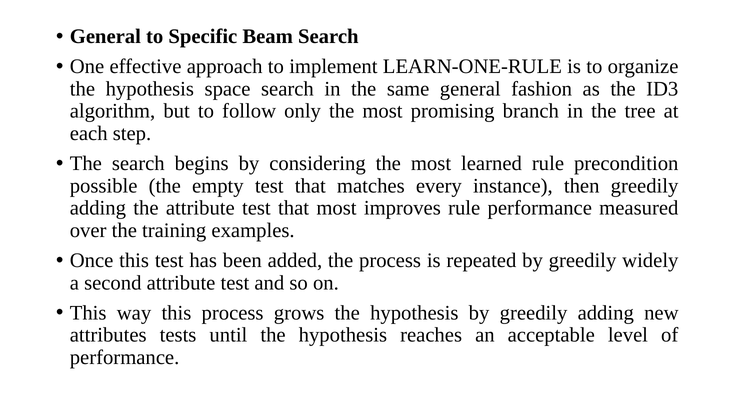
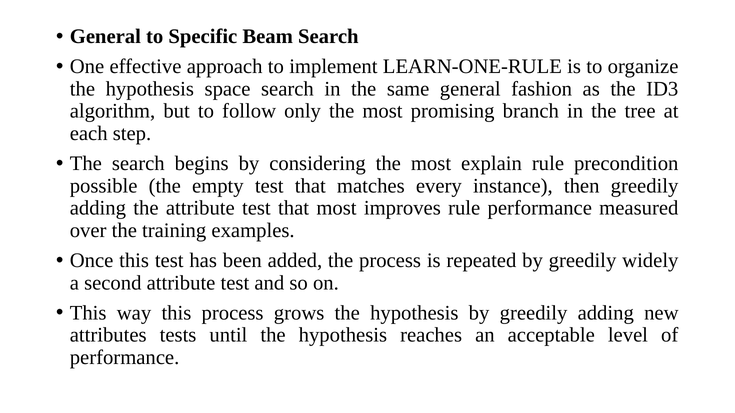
learned: learned -> explain (492, 164)
